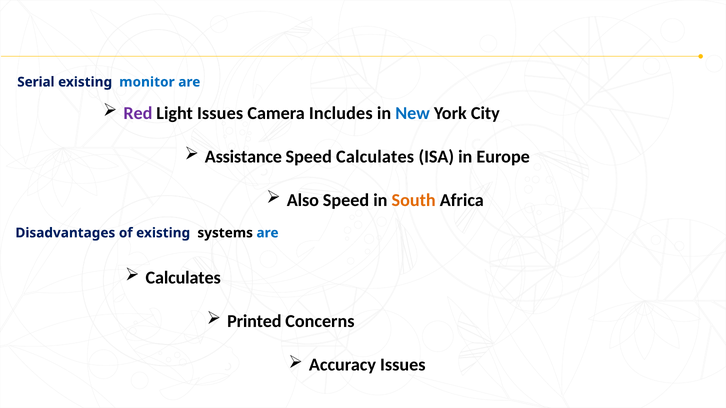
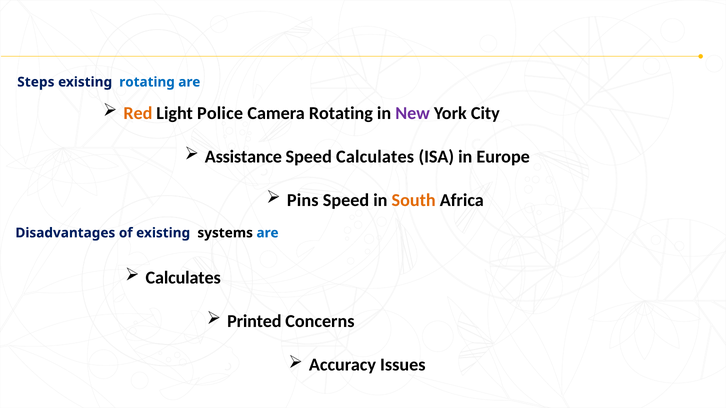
Serial: Serial -> Steps (36, 82)
existing monitor: monitor -> rotating (147, 82)
Red colour: purple -> orange (138, 113)
Light Issues: Issues -> Police (220, 113)
Camera Includes: Includes -> Rotating (341, 113)
New colour: blue -> purple (413, 113)
Also: Also -> Pins (303, 200)
